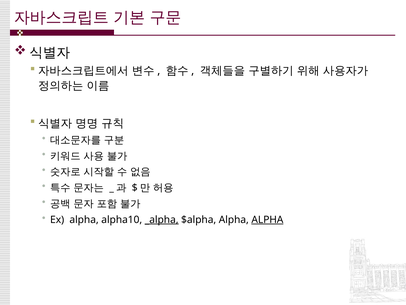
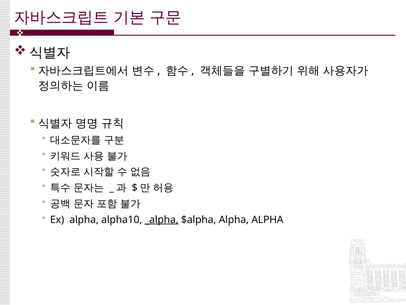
ALPHA underline: present -> none (267, 219)
